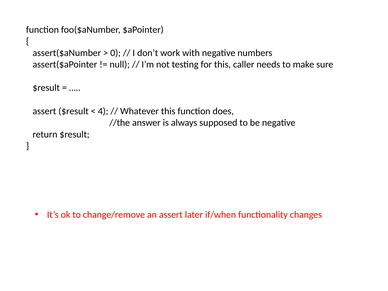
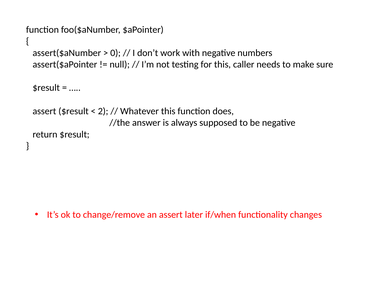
4: 4 -> 2 (103, 111)
